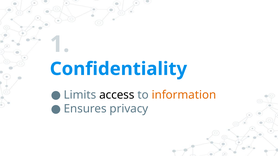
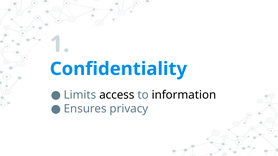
information colour: orange -> black (184, 95)
